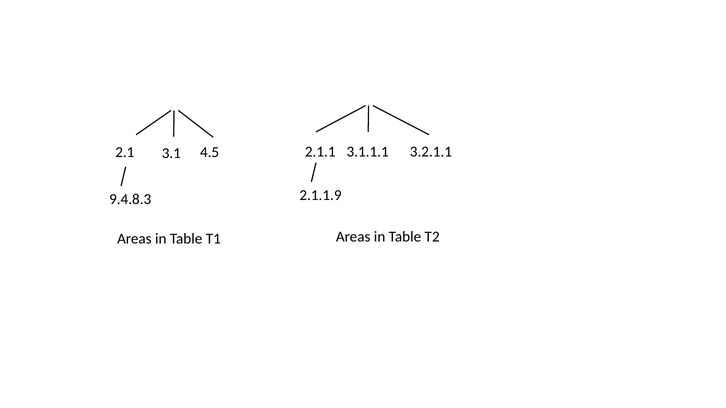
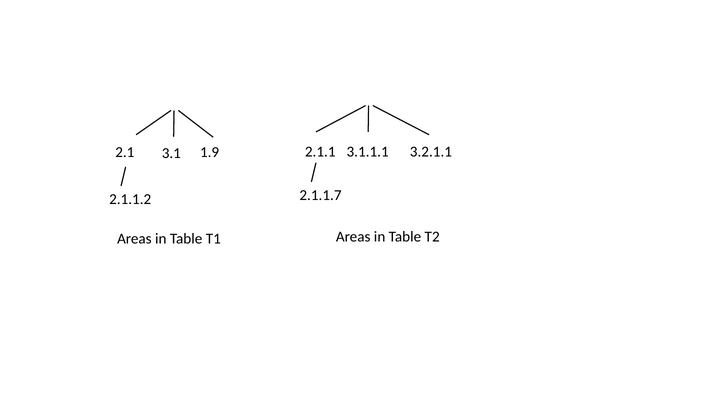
4.5: 4.5 -> 1.9 (210, 152)
2.1.1.9: 2.1.1.9 -> 2.1.1.7 (321, 195)
9.4.8.3: 9.4.8.3 -> 2.1.1.2 (130, 199)
